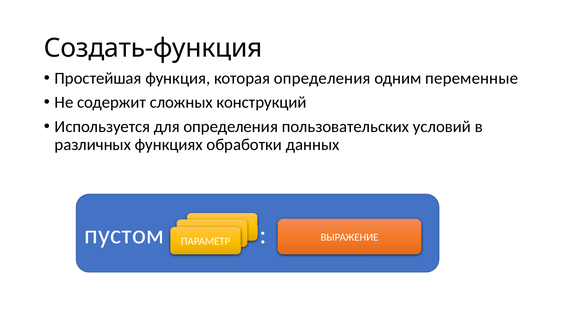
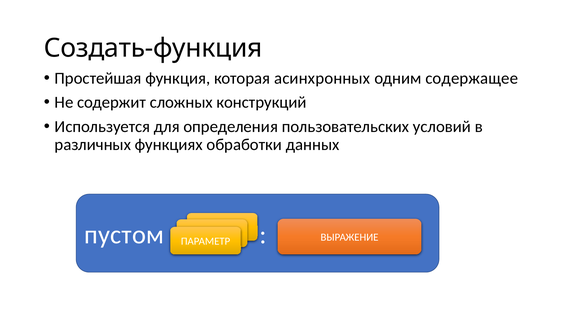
которая определения: определения -> асинхронных (322, 78)
переменные: переменные -> содержащее (472, 78)
